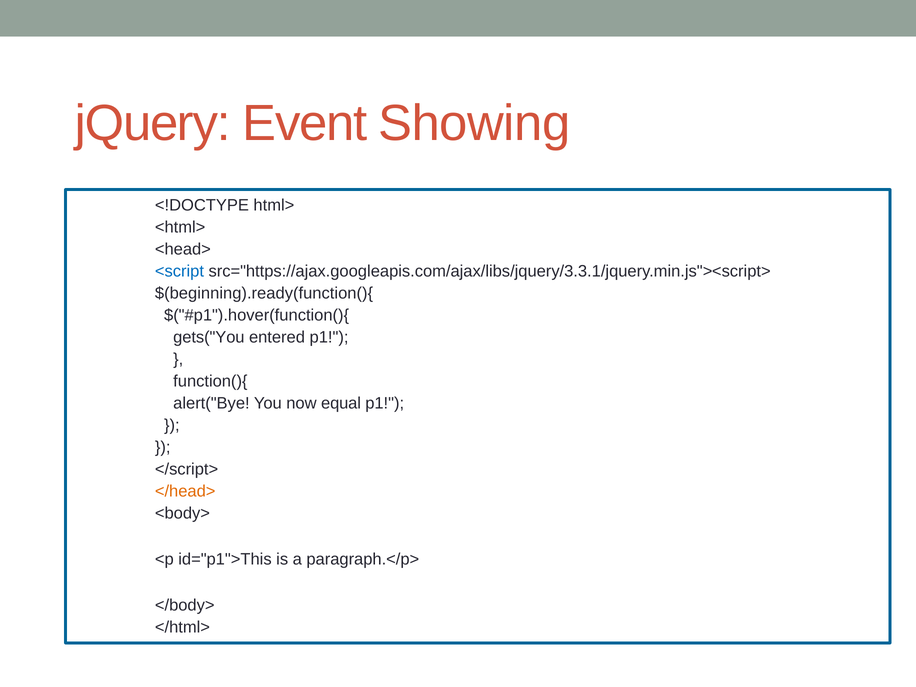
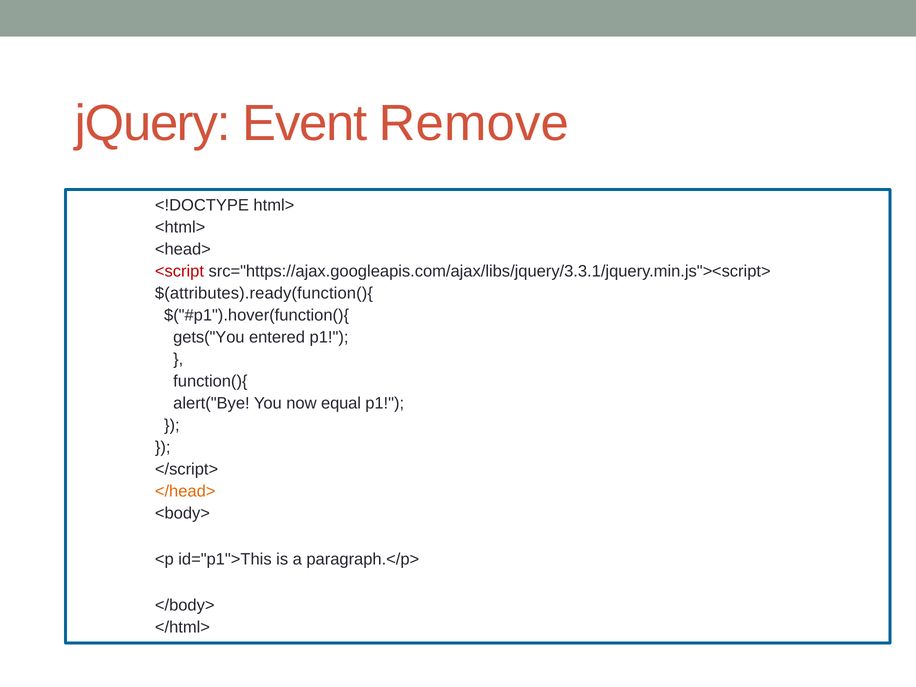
Showing: Showing -> Remove (474, 123)
<script colour: blue -> red (179, 271)
$(beginning).ready(function(){: $(beginning).ready(function(){ -> $(attributes).ready(function(){ (264, 293)
